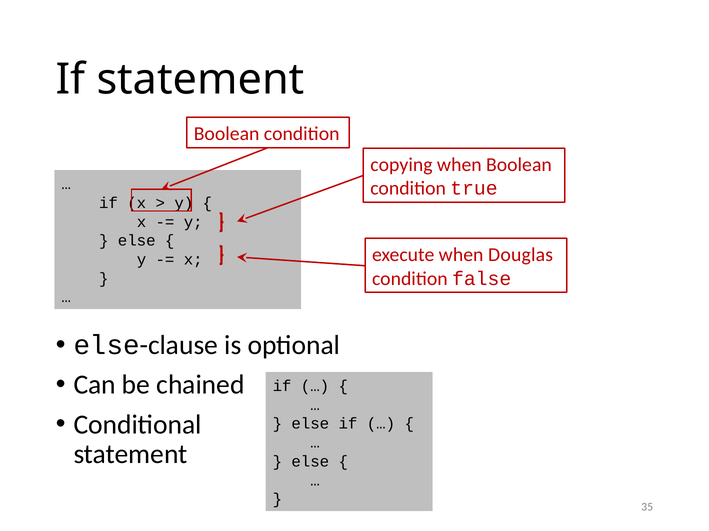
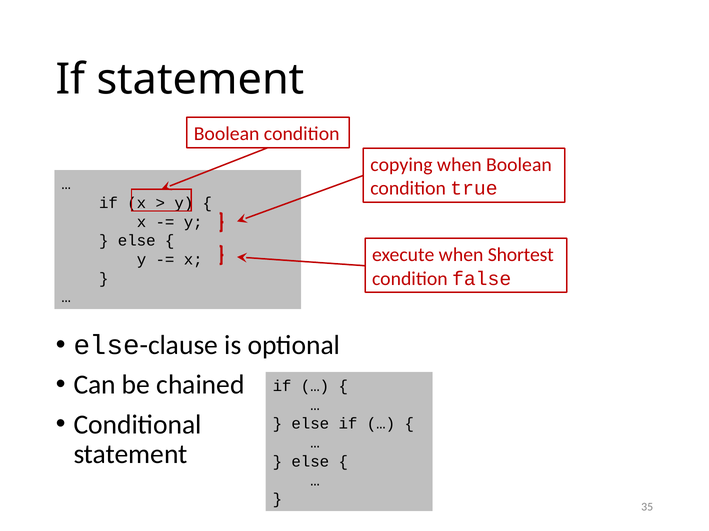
Douglas: Douglas -> Shortest (521, 255)
